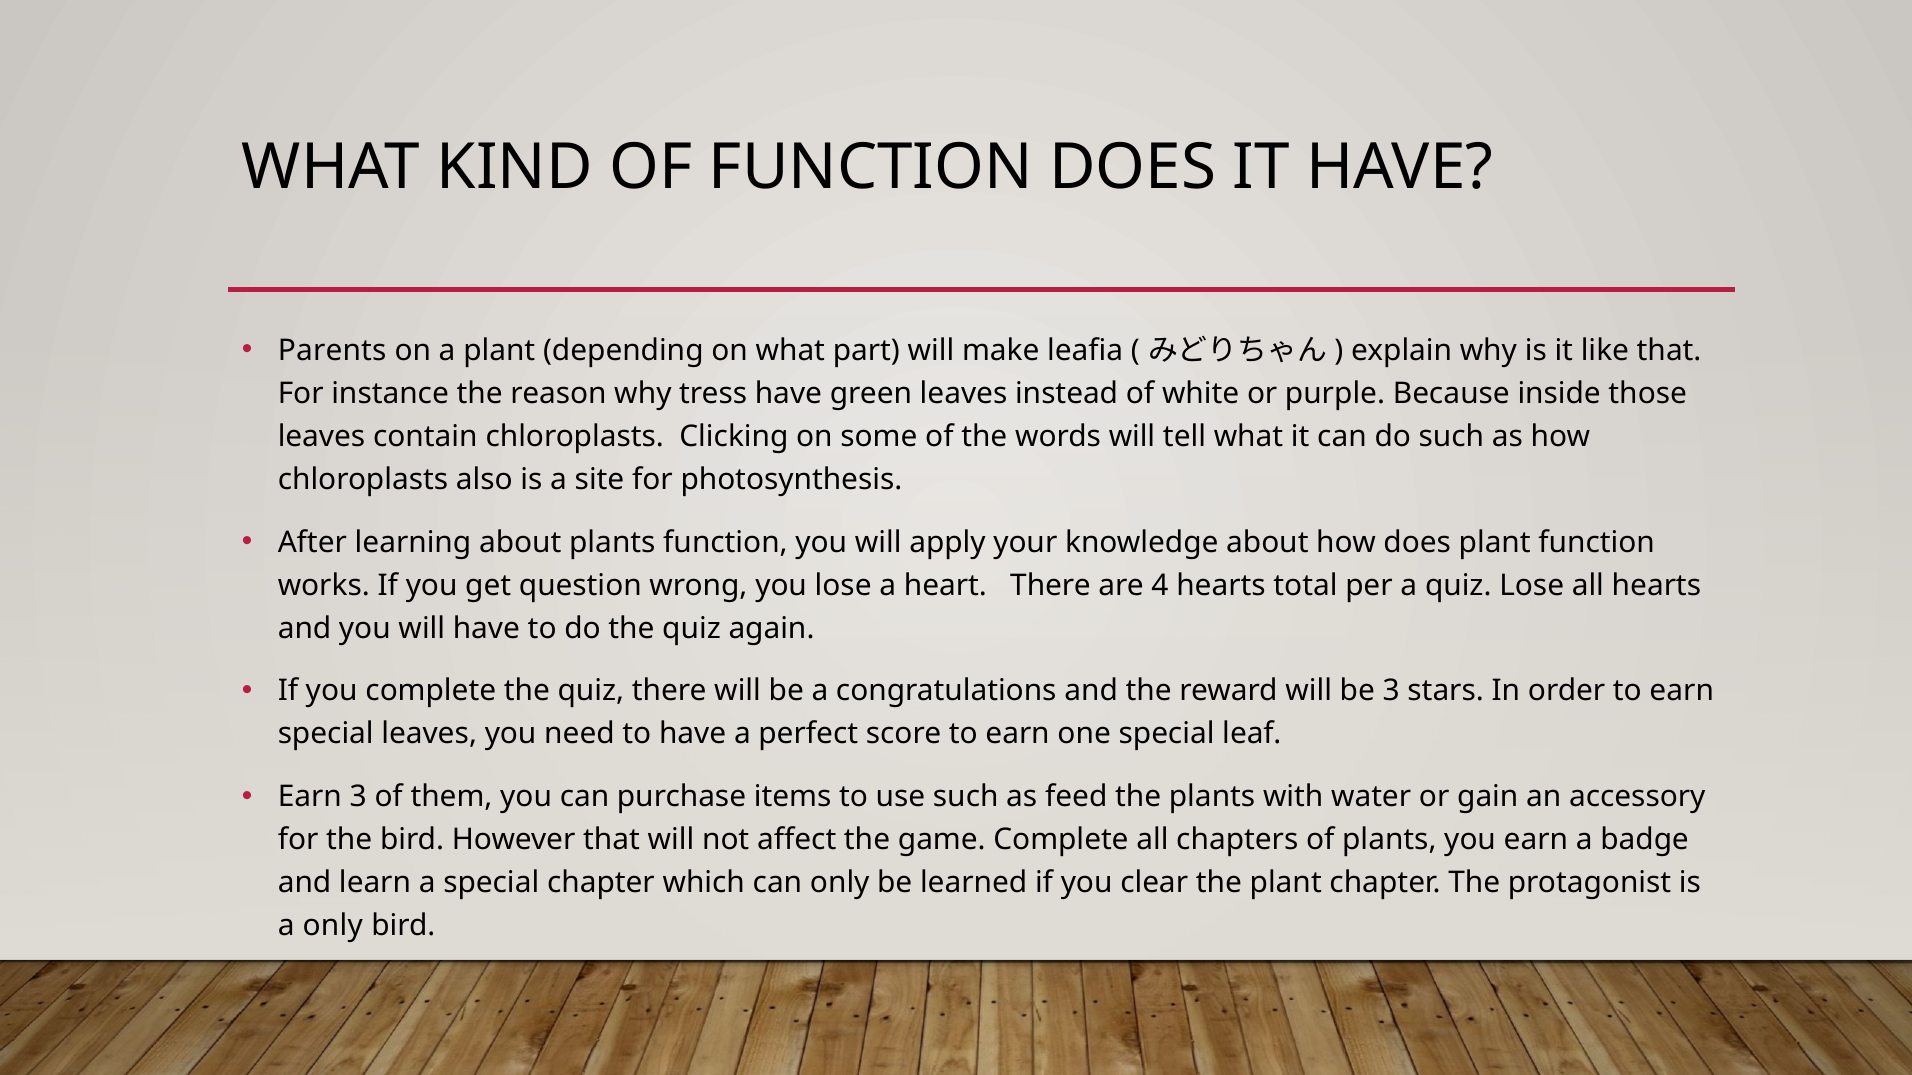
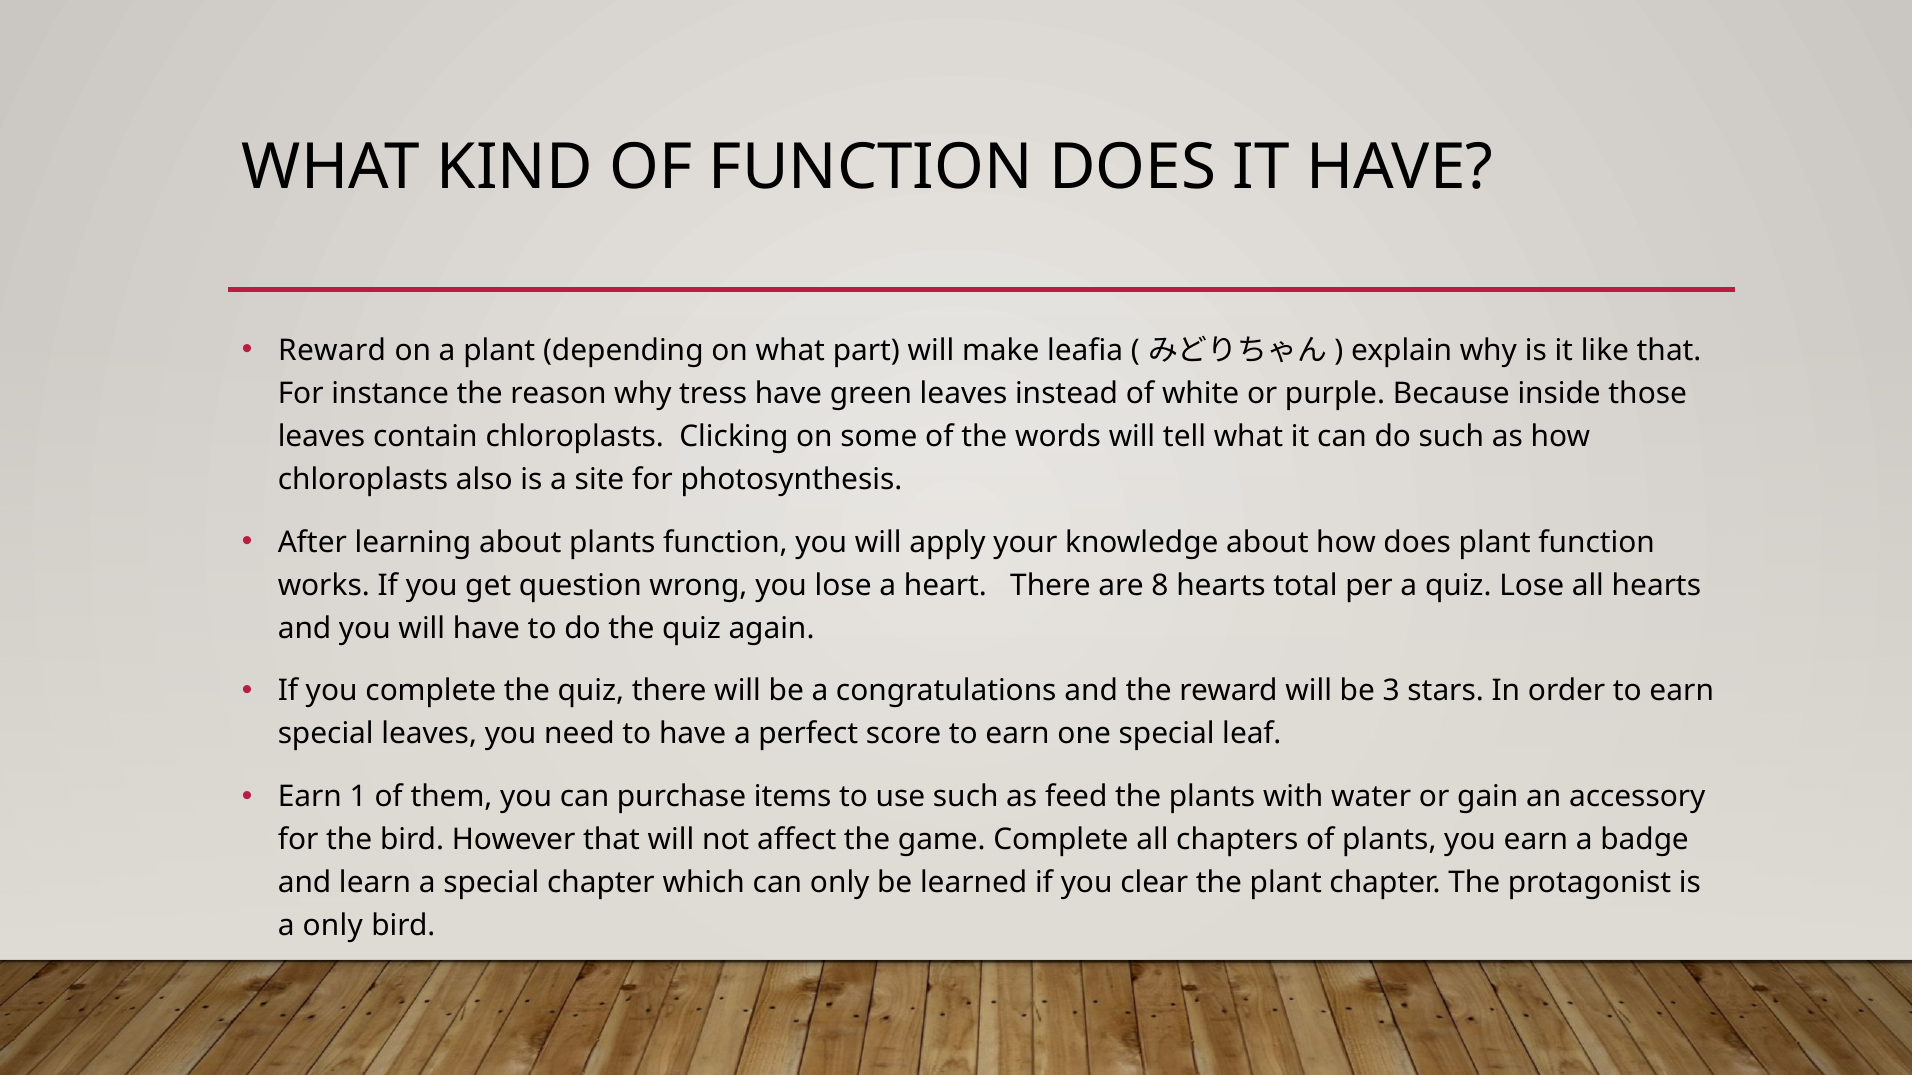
Parents: Parents -> Reward (332, 350)
4: 4 -> 8 (1160, 585)
Earn 3: 3 -> 1 (358, 797)
